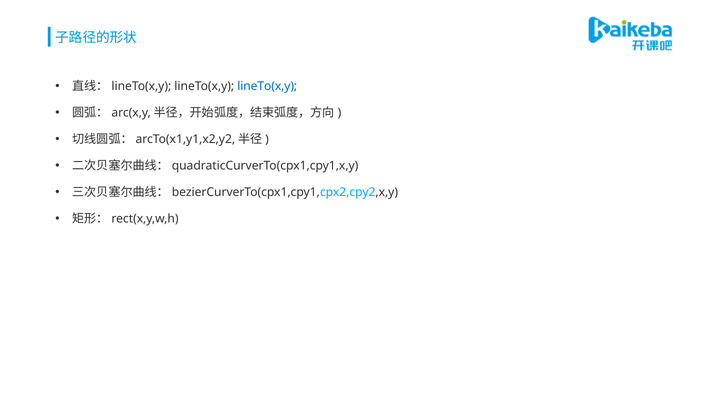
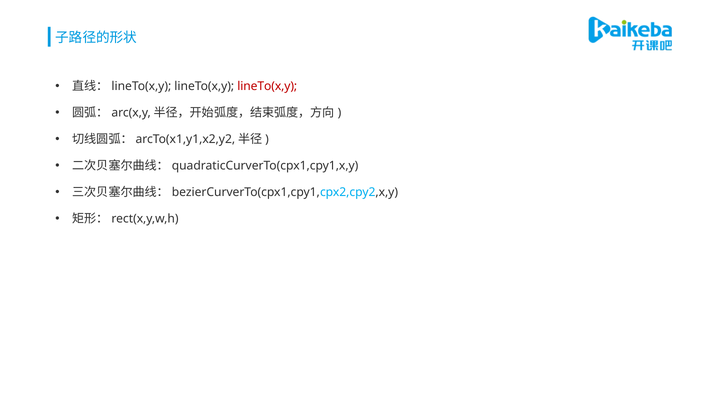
lineTo(x,y colour: blue -> red (267, 86)
